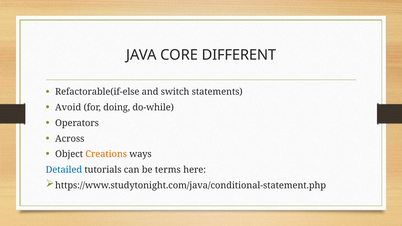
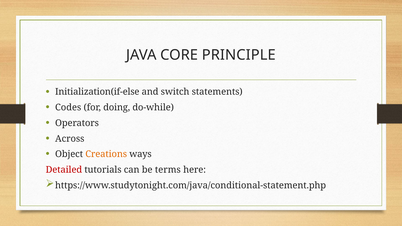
DIFFERENT: DIFFERENT -> PRINCIPLE (239, 55)
Refactorable(if-else: Refactorable(if-else -> Initialization(if-else (97, 92)
Avoid: Avoid -> Codes (68, 108)
Detailed colour: blue -> red (64, 170)
